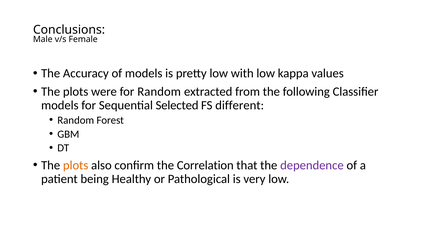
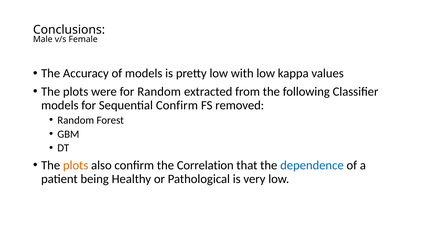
Sequential Selected: Selected -> Confirm (177, 105)
different: different -> removed (240, 105)
dependence colour: purple -> blue (312, 165)
